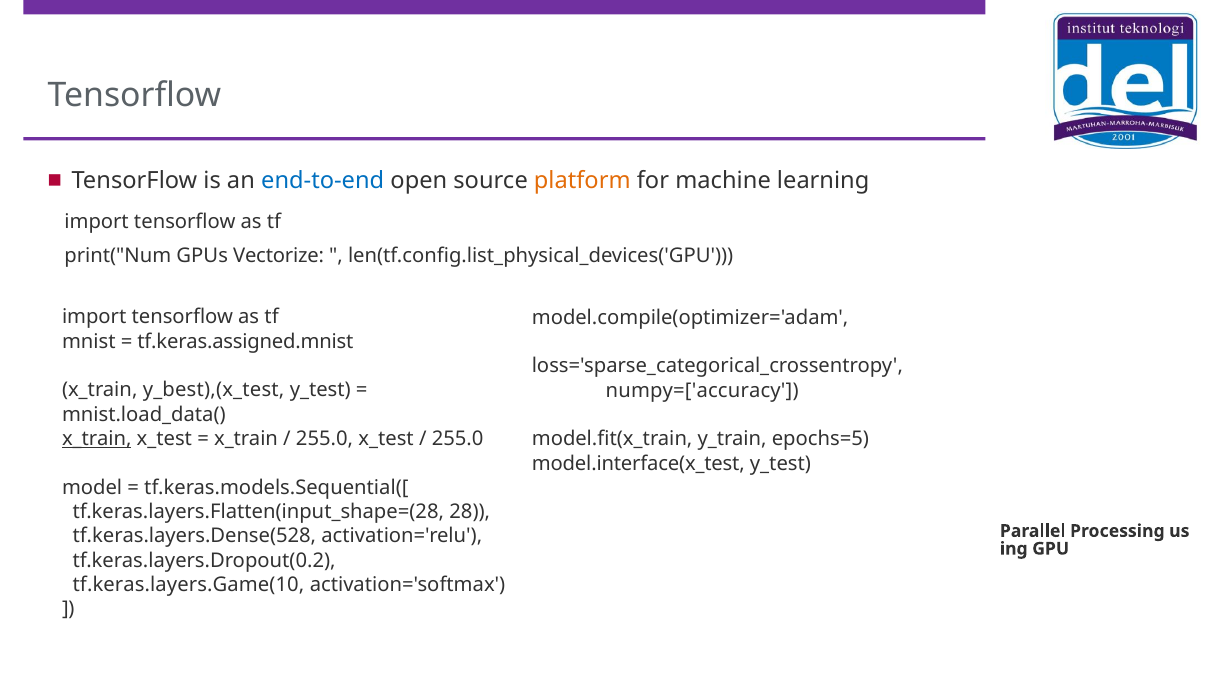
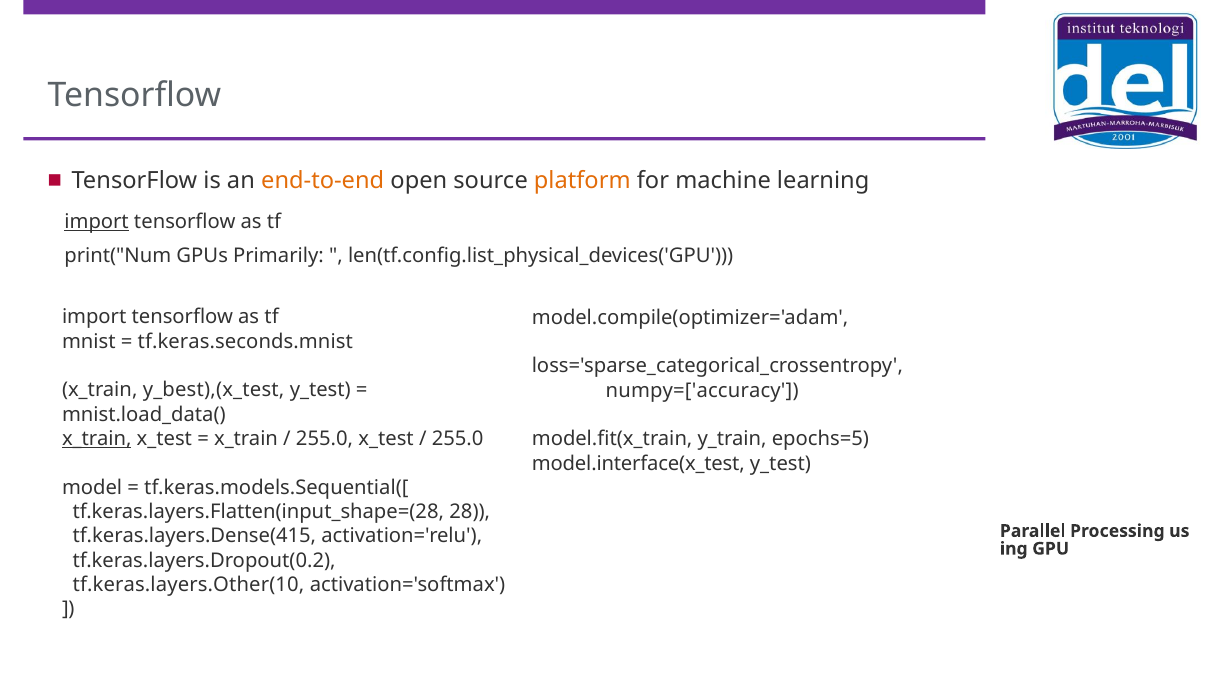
end-to-end colour: blue -> orange (323, 181)
import underline: none -> present (97, 221)
Vectorize: Vectorize -> Primarily (278, 256)
tf.keras.assigned.mnist: tf.keras.assigned.mnist -> tf.keras.seconds.mnist (245, 341)
tf.keras.layers.Dense(528: tf.keras.layers.Dense(528 -> tf.keras.layers.Dense(415 (194, 536)
tf.keras.layers.Game(10: tf.keras.layers.Game(10 -> tf.keras.layers.Other(10 (188, 584)
